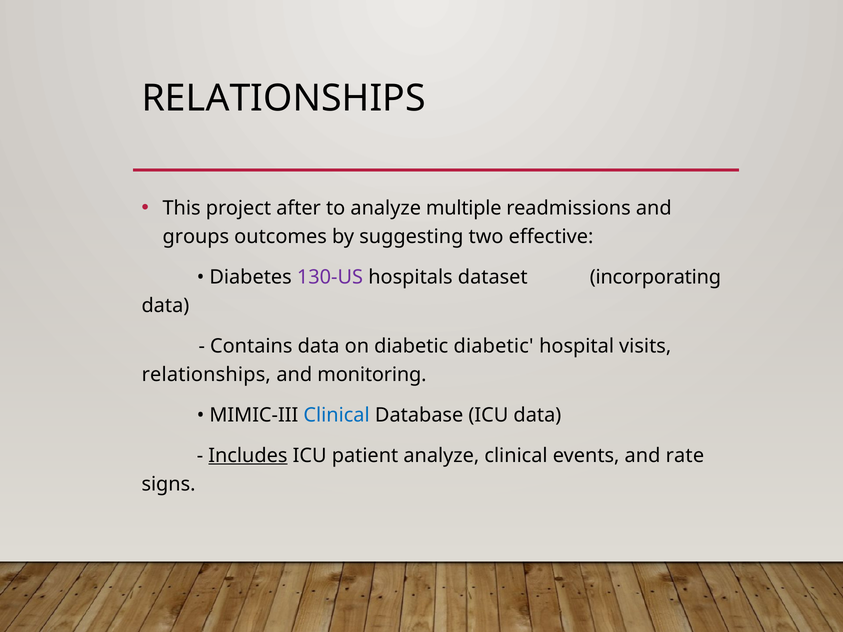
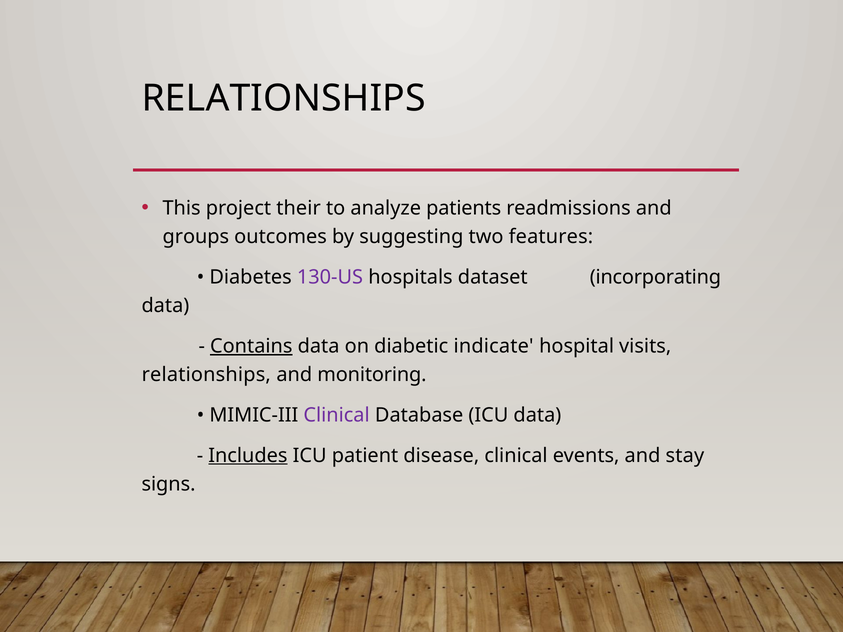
after: after -> their (299, 208)
multiple: multiple -> patients (464, 208)
effective: effective -> features (551, 237)
Contains underline: none -> present (251, 346)
diabetic diabetic: diabetic -> indicate (494, 346)
Clinical colour: blue -> purple (337, 415)
patient analyze: analyze -> disease (441, 456)
rate: rate -> stay (685, 456)
